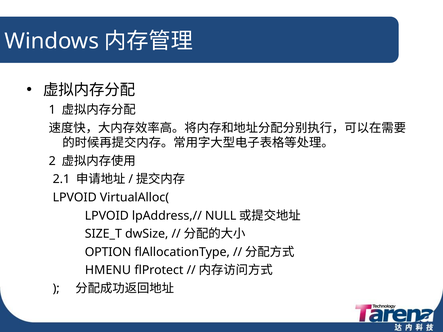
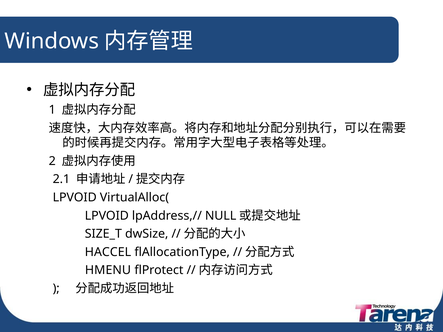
OPTION: OPTION -> HACCEL (108, 252)
